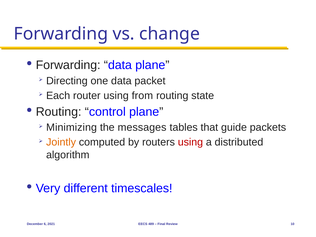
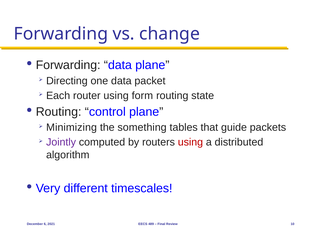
from: from -> form (142, 96)
messages: messages -> something (142, 128)
Jointly colour: orange -> purple (61, 142)
